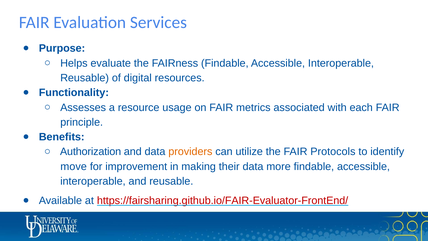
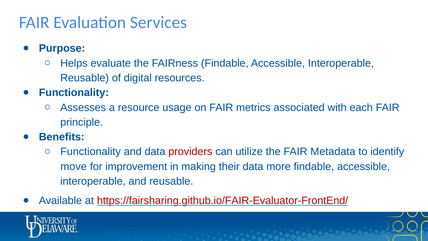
Authorization: Authorization -> Functionality (91, 152)
providers colour: orange -> red (190, 152)
Protocols: Protocols -> Metadata (333, 152)
